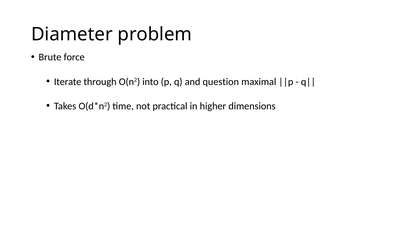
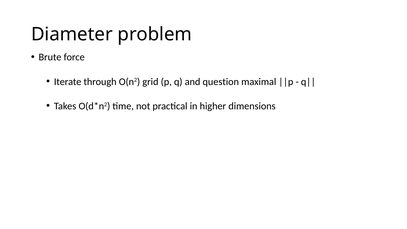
into: into -> grid (150, 82)
